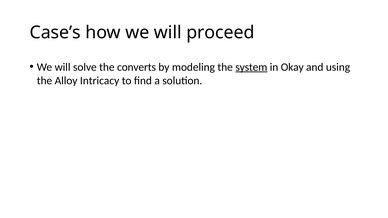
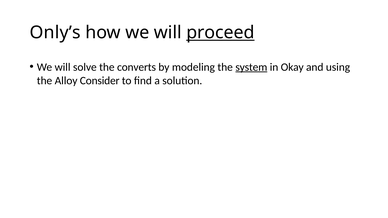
Case’s: Case’s -> Only’s (55, 33)
proceed underline: none -> present (220, 33)
Intricacy: Intricacy -> Consider (100, 81)
